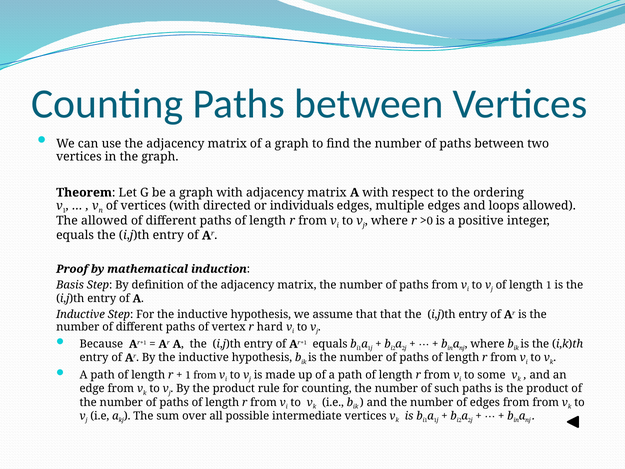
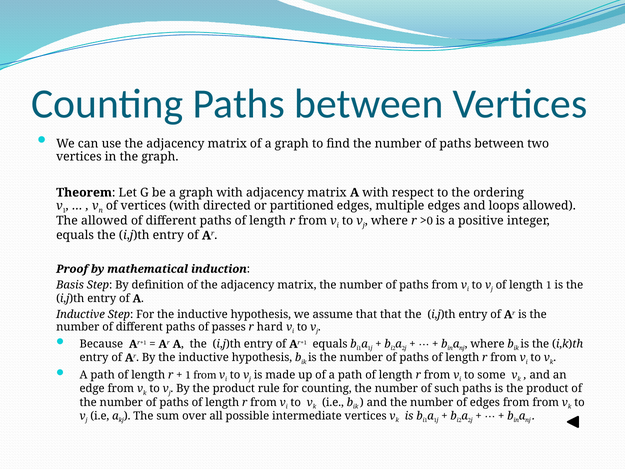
individuals: individuals -> partitioned (302, 206)
vertex: vertex -> passes (229, 327)
